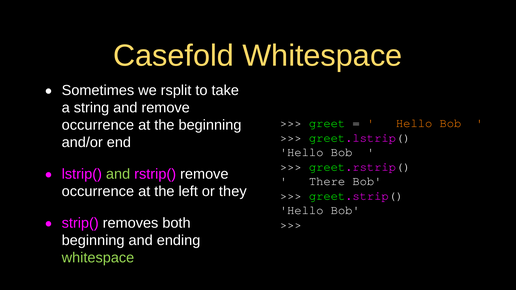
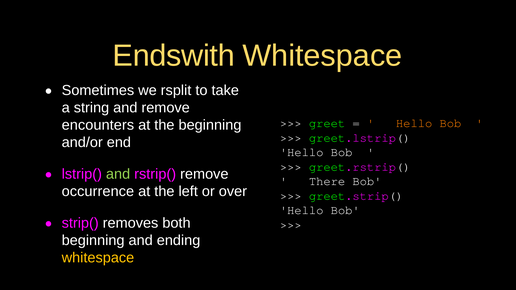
Casefold: Casefold -> Endswith (174, 56)
occurrence: occurrence -> encounters (98, 125)
they: they -> over (233, 192)
whitespace colour: light green -> yellow (98, 258)
